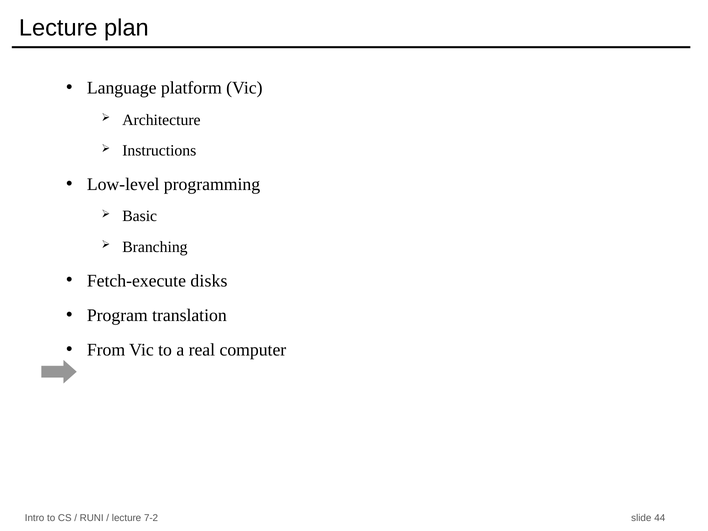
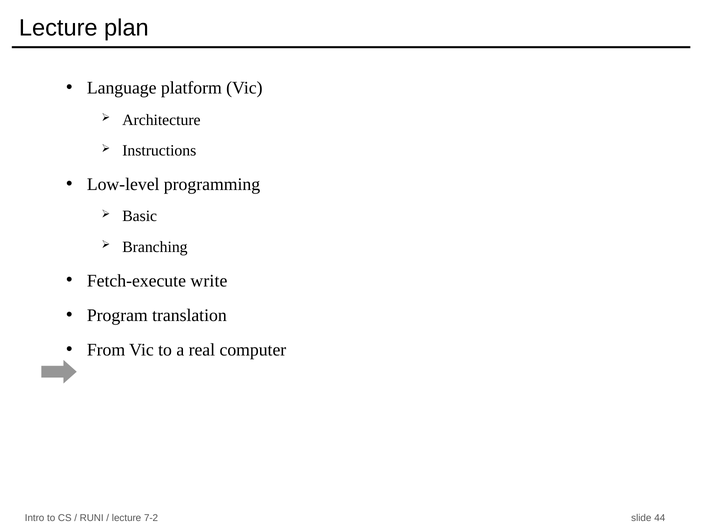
disks: disks -> write (209, 281)
